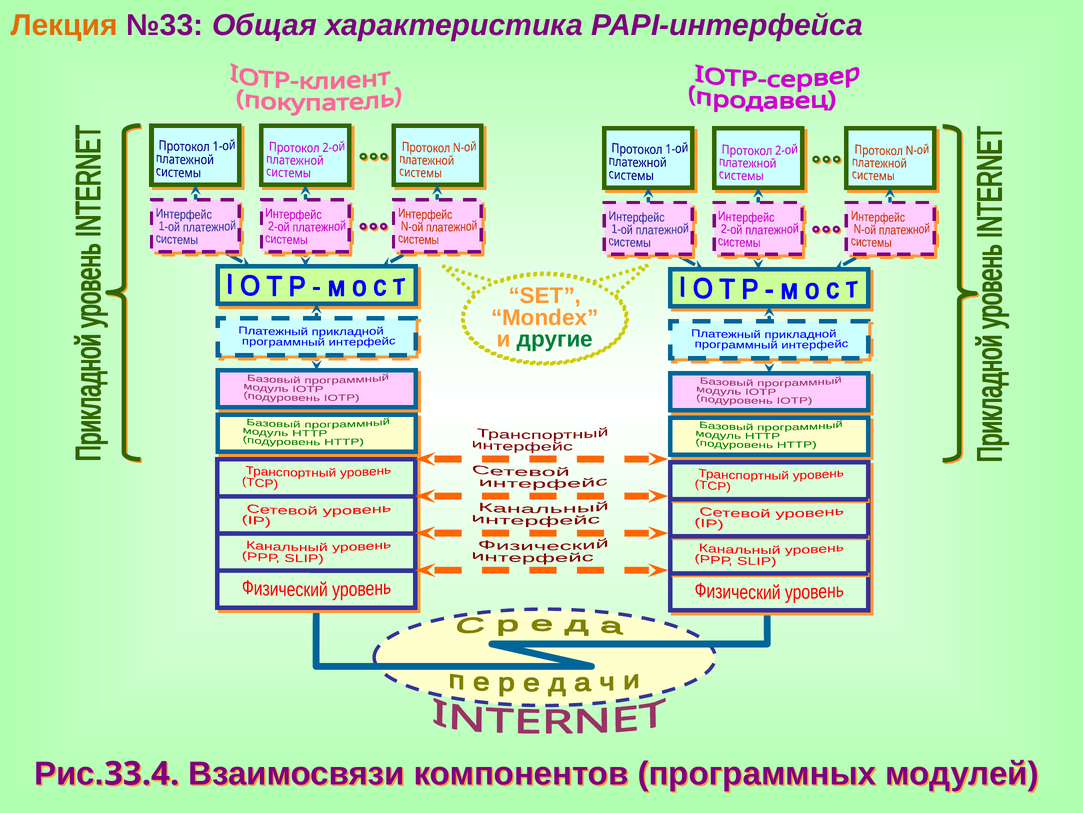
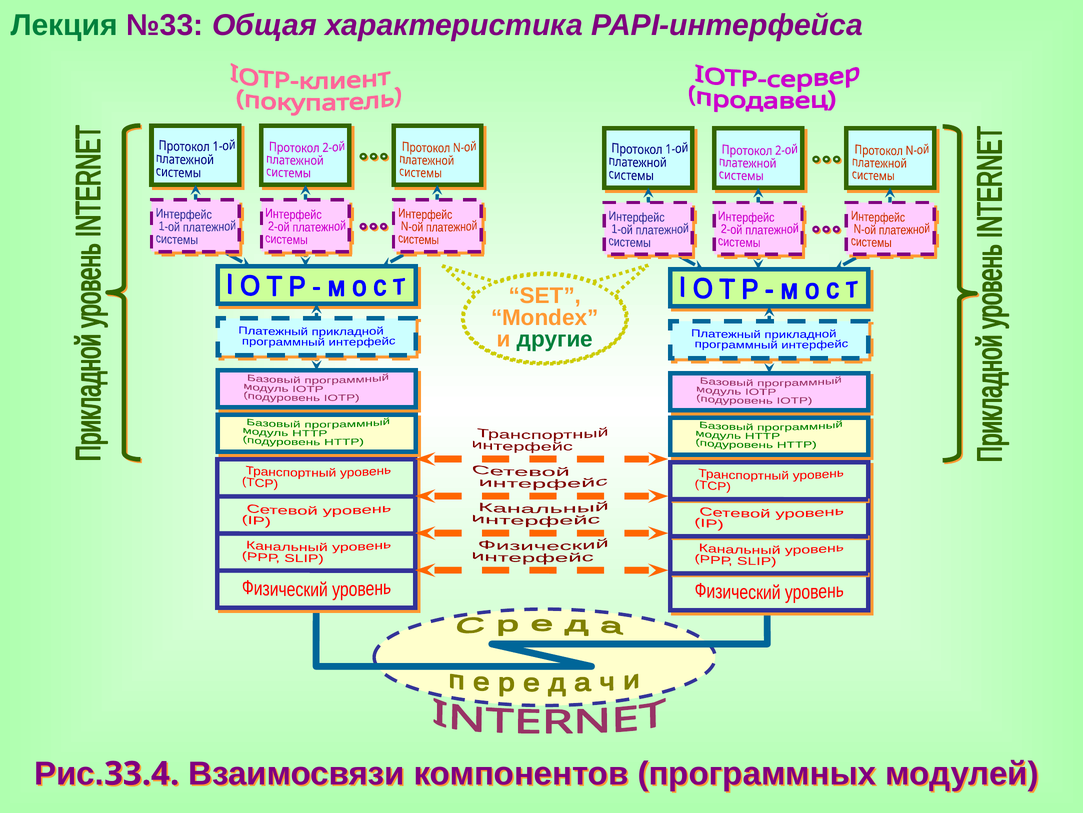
Лекция colour: orange -> green (64, 25)
